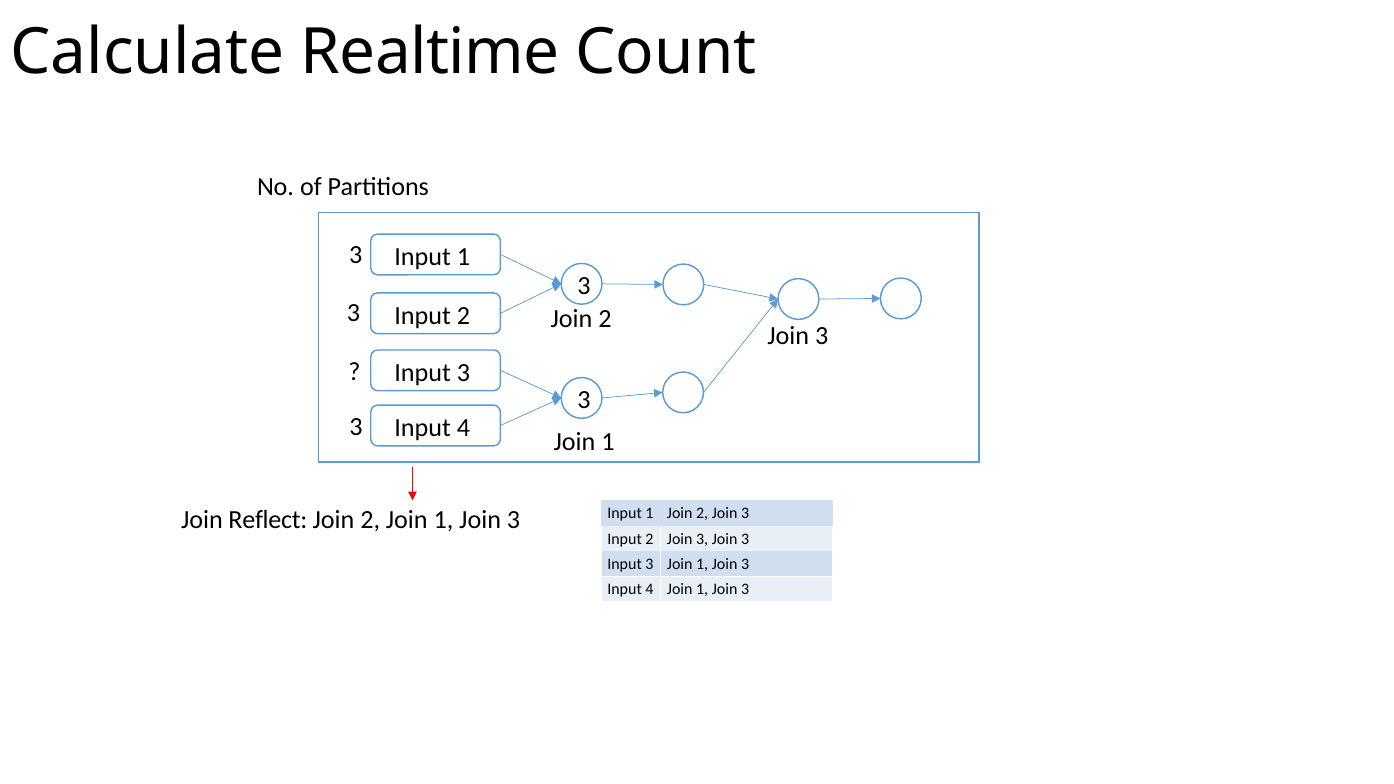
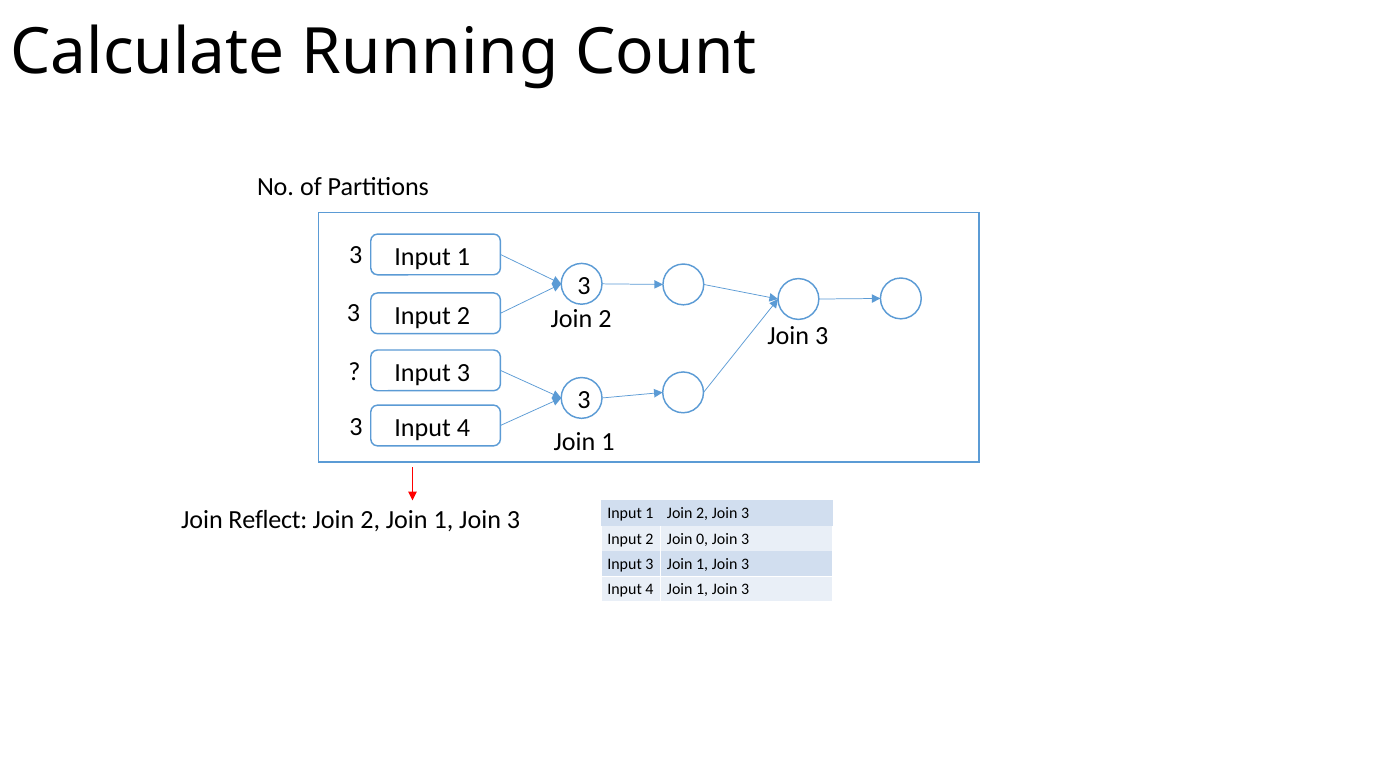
Realtime: Realtime -> Running (430, 52)
Input 2 Join 3: 3 -> 0 (702, 539)
